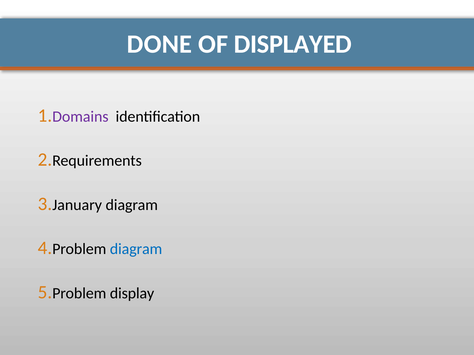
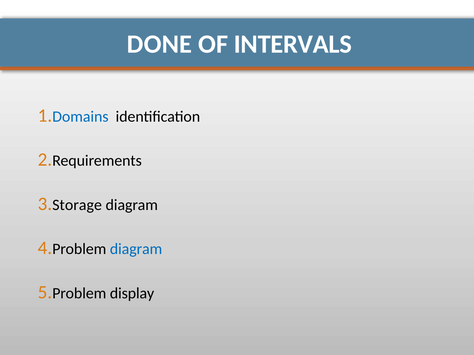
DISPLAYED: DISPLAYED -> INTERVALS (293, 44)
Domains colour: purple -> blue (80, 117)
January: January -> Storage (77, 205)
